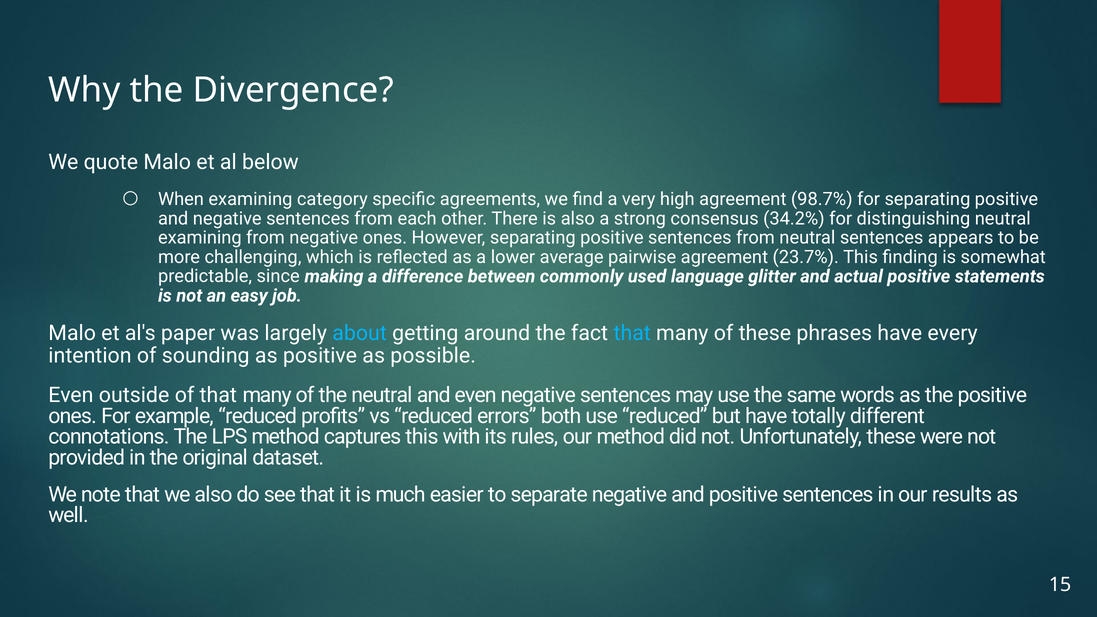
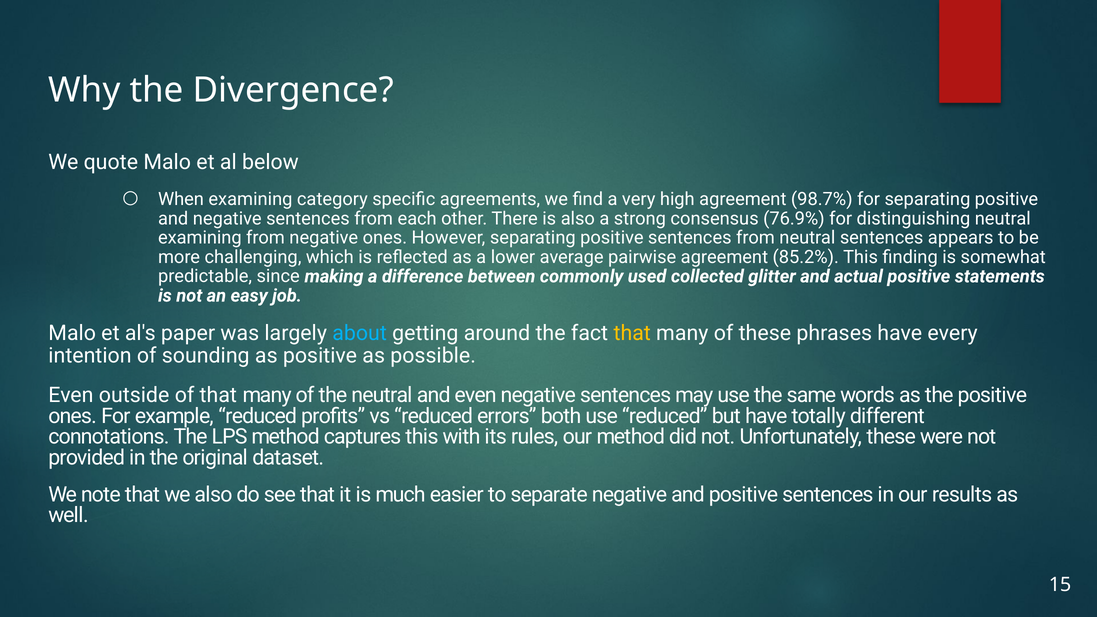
34.2%: 34.2% -> 76.9% (794, 219)
23.7%: 23.7% -> 85.2% (806, 257)
language: language -> collected (707, 276)
that colour: light blue -> yellow (632, 333)
